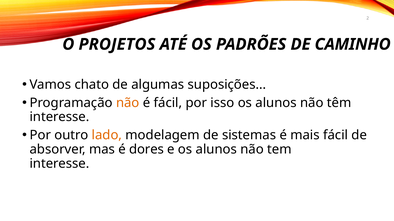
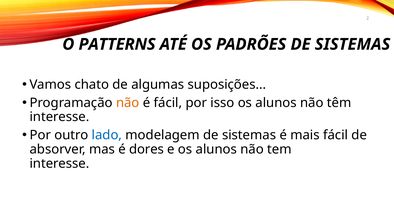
PROJETOS: PROJETOS -> PATTERNS (117, 44)
PADRÕES DE CAMINHO: CAMINHO -> SISTEMAS (353, 44)
lado colour: orange -> blue (107, 136)
